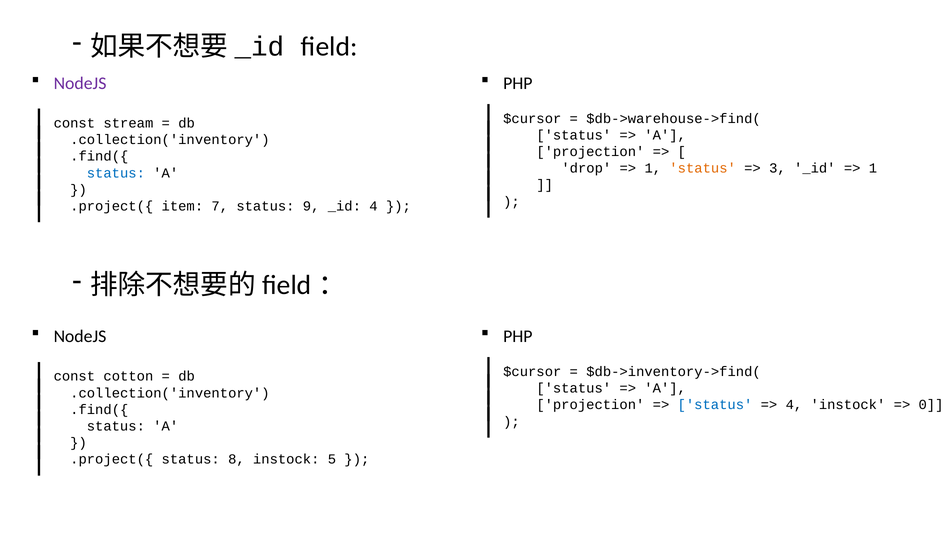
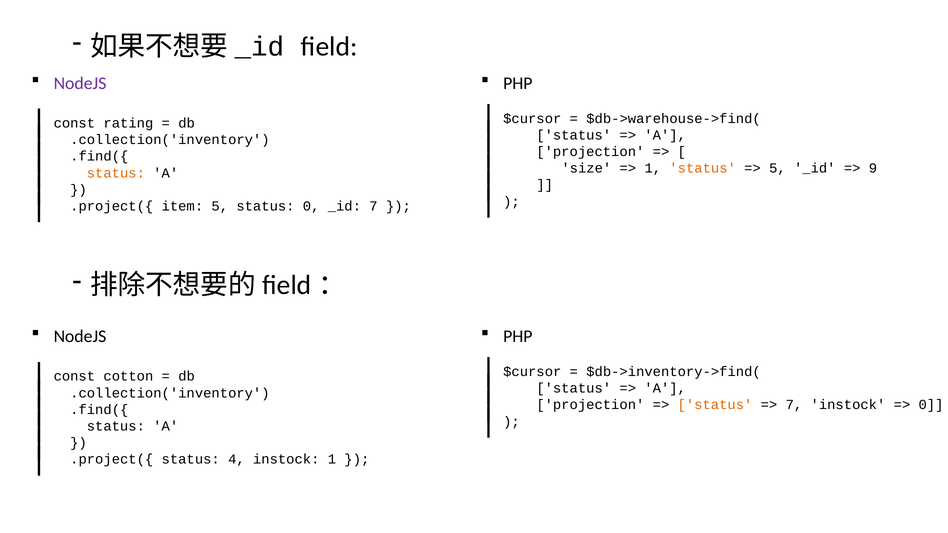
stream: stream -> rating (128, 123)
drop: drop -> size (586, 168)
3: 3 -> 5 (777, 168)
1: 1 -> 9 (873, 168)
status colour: blue -> orange (116, 173)
item 7: 7 -> 5 (220, 206)
status 9: 9 -> 0 (311, 206)
_id 4: 4 -> 7 (373, 206)
status colour: blue -> orange (715, 405)
4: 4 -> 7 (794, 405)
8: 8 -> 4 (236, 460)
instock 5: 5 -> 1 (332, 460)
